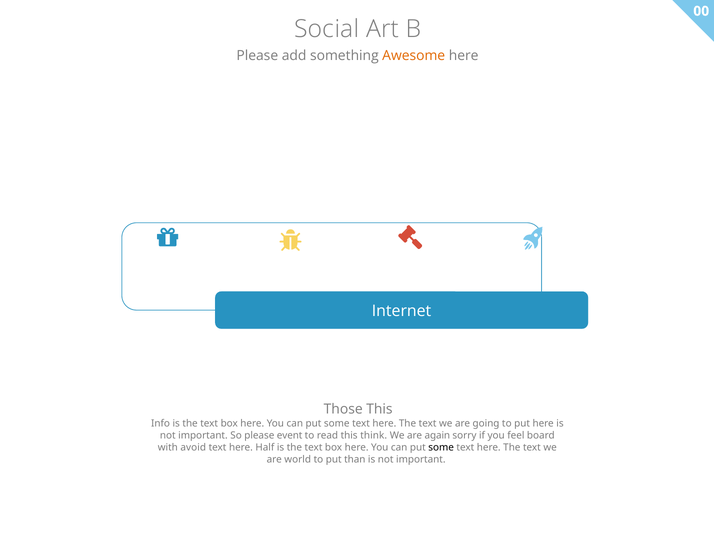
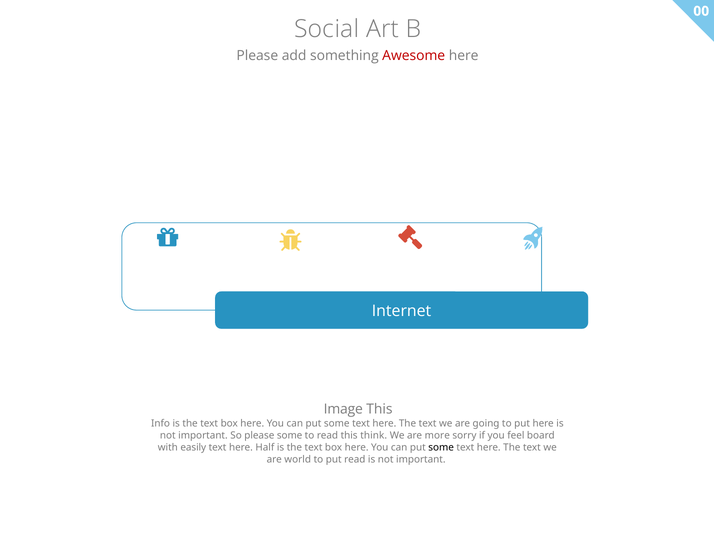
Awesome colour: orange -> red (414, 56)
Those: Those -> Image (343, 409)
please event: event -> some (290, 435)
again: again -> more (437, 435)
avoid: avoid -> easily (193, 447)
put than: than -> read (355, 459)
